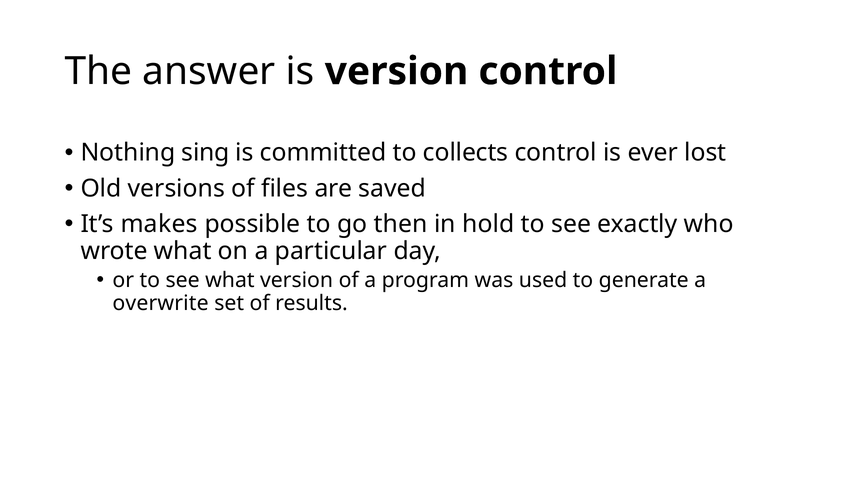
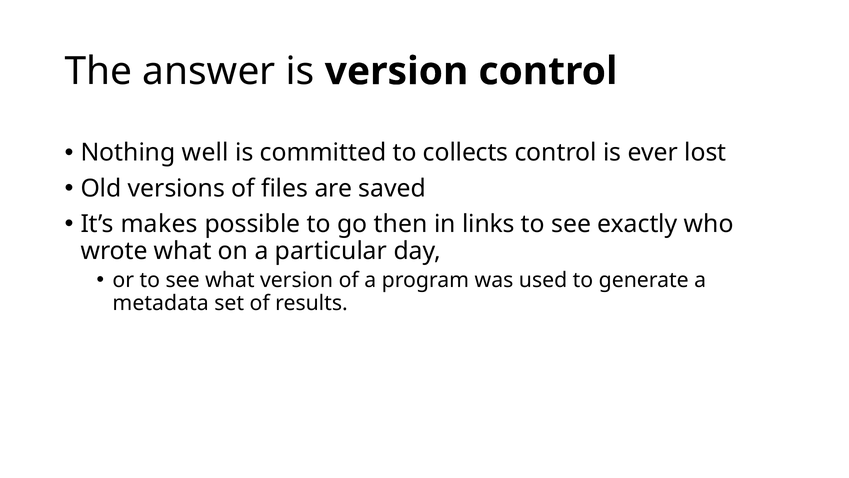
sing: sing -> well (205, 153)
hold: hold -> links (488, 224)
overwrite: overwrite -> metadata (161, 303)
